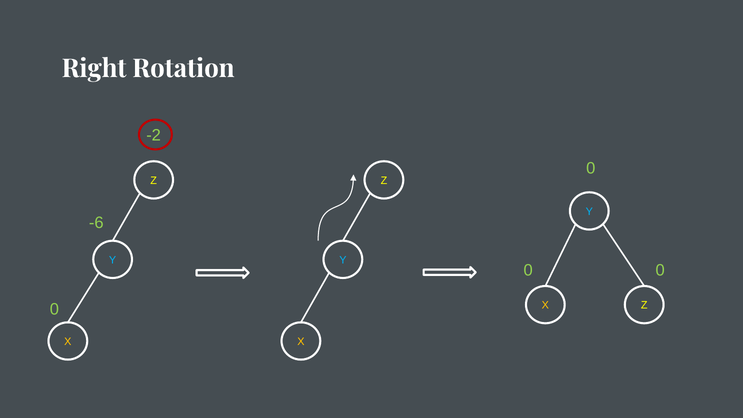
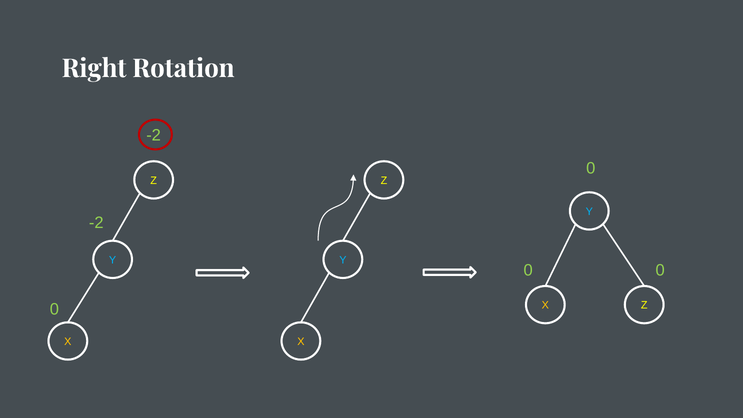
-6: -6 -> -2 (96, 223)
